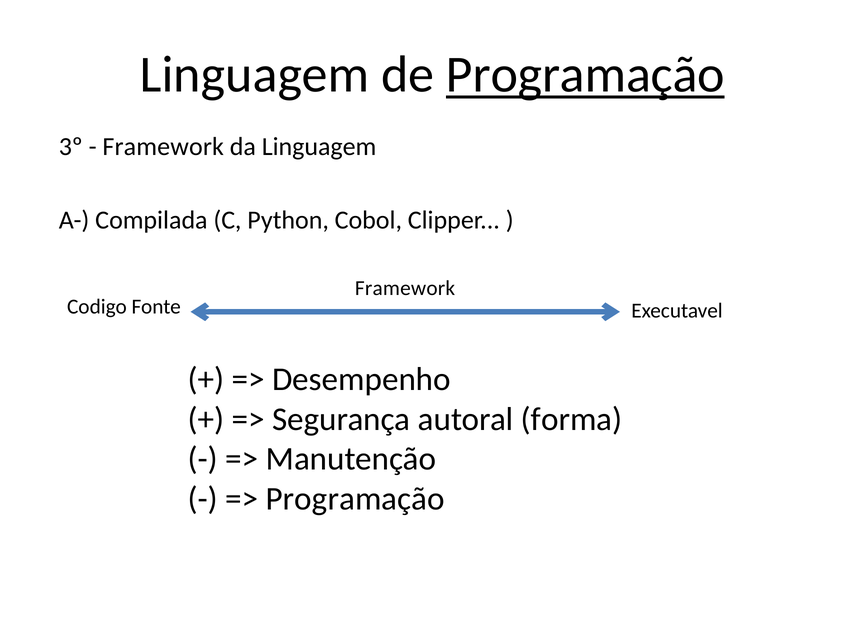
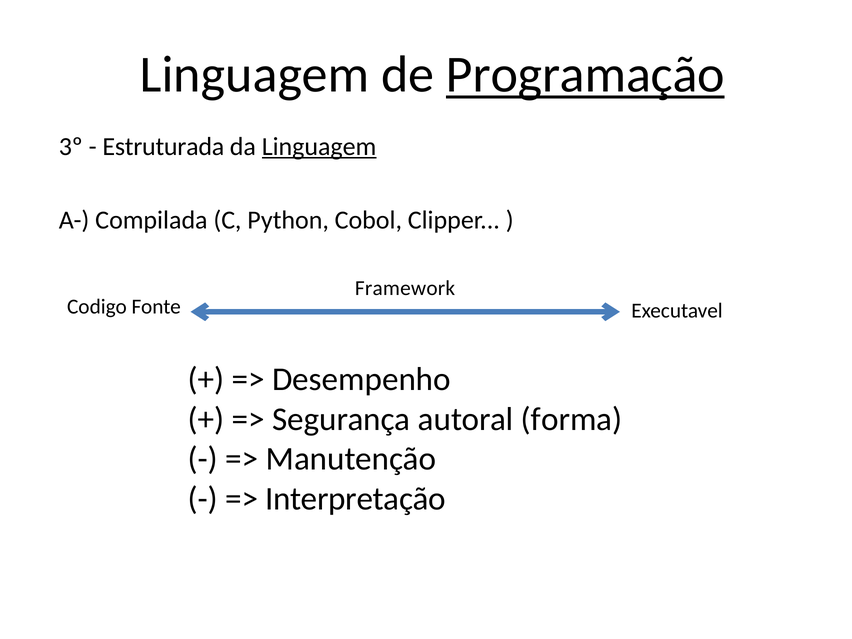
Framework: Framework -> Estruturada (163, 147)
Linguagem underline: none -> present (319, 147)
Programação: Programação -> Interpretação (355, 499)
